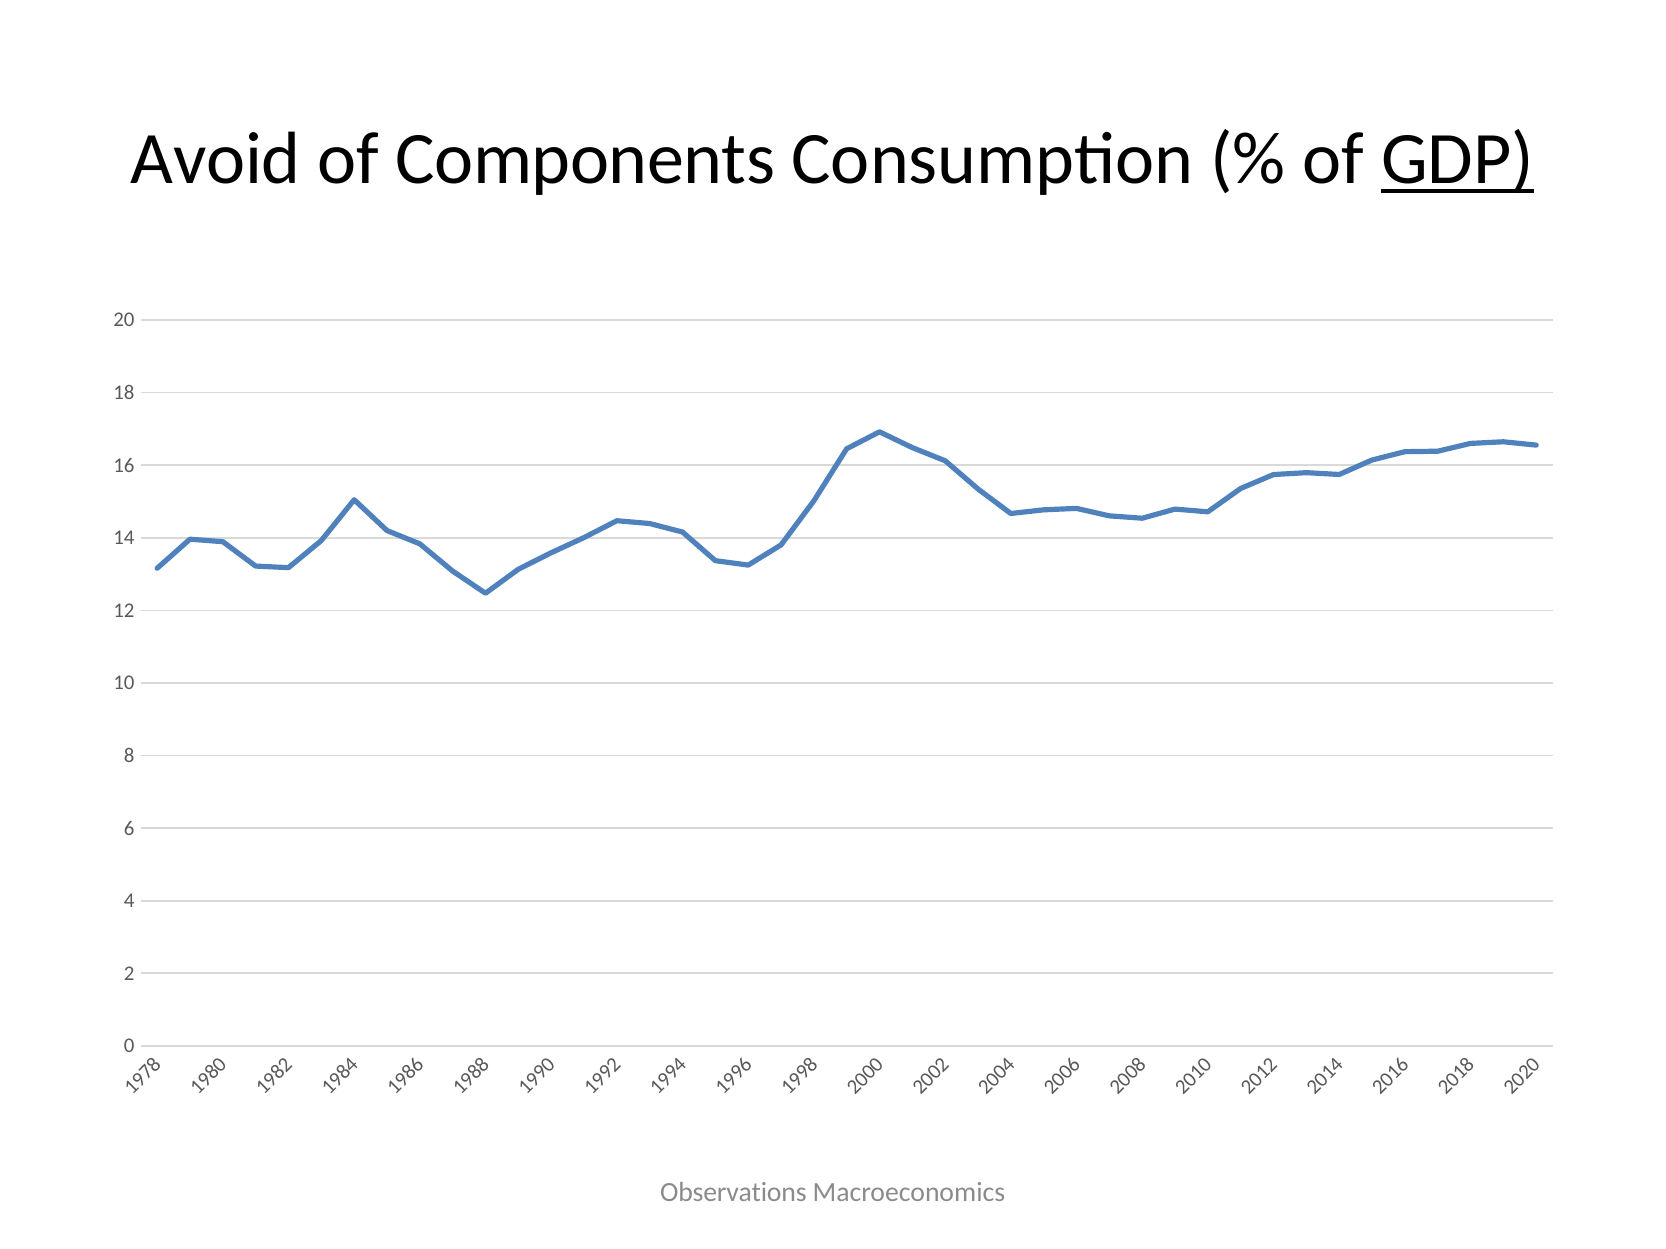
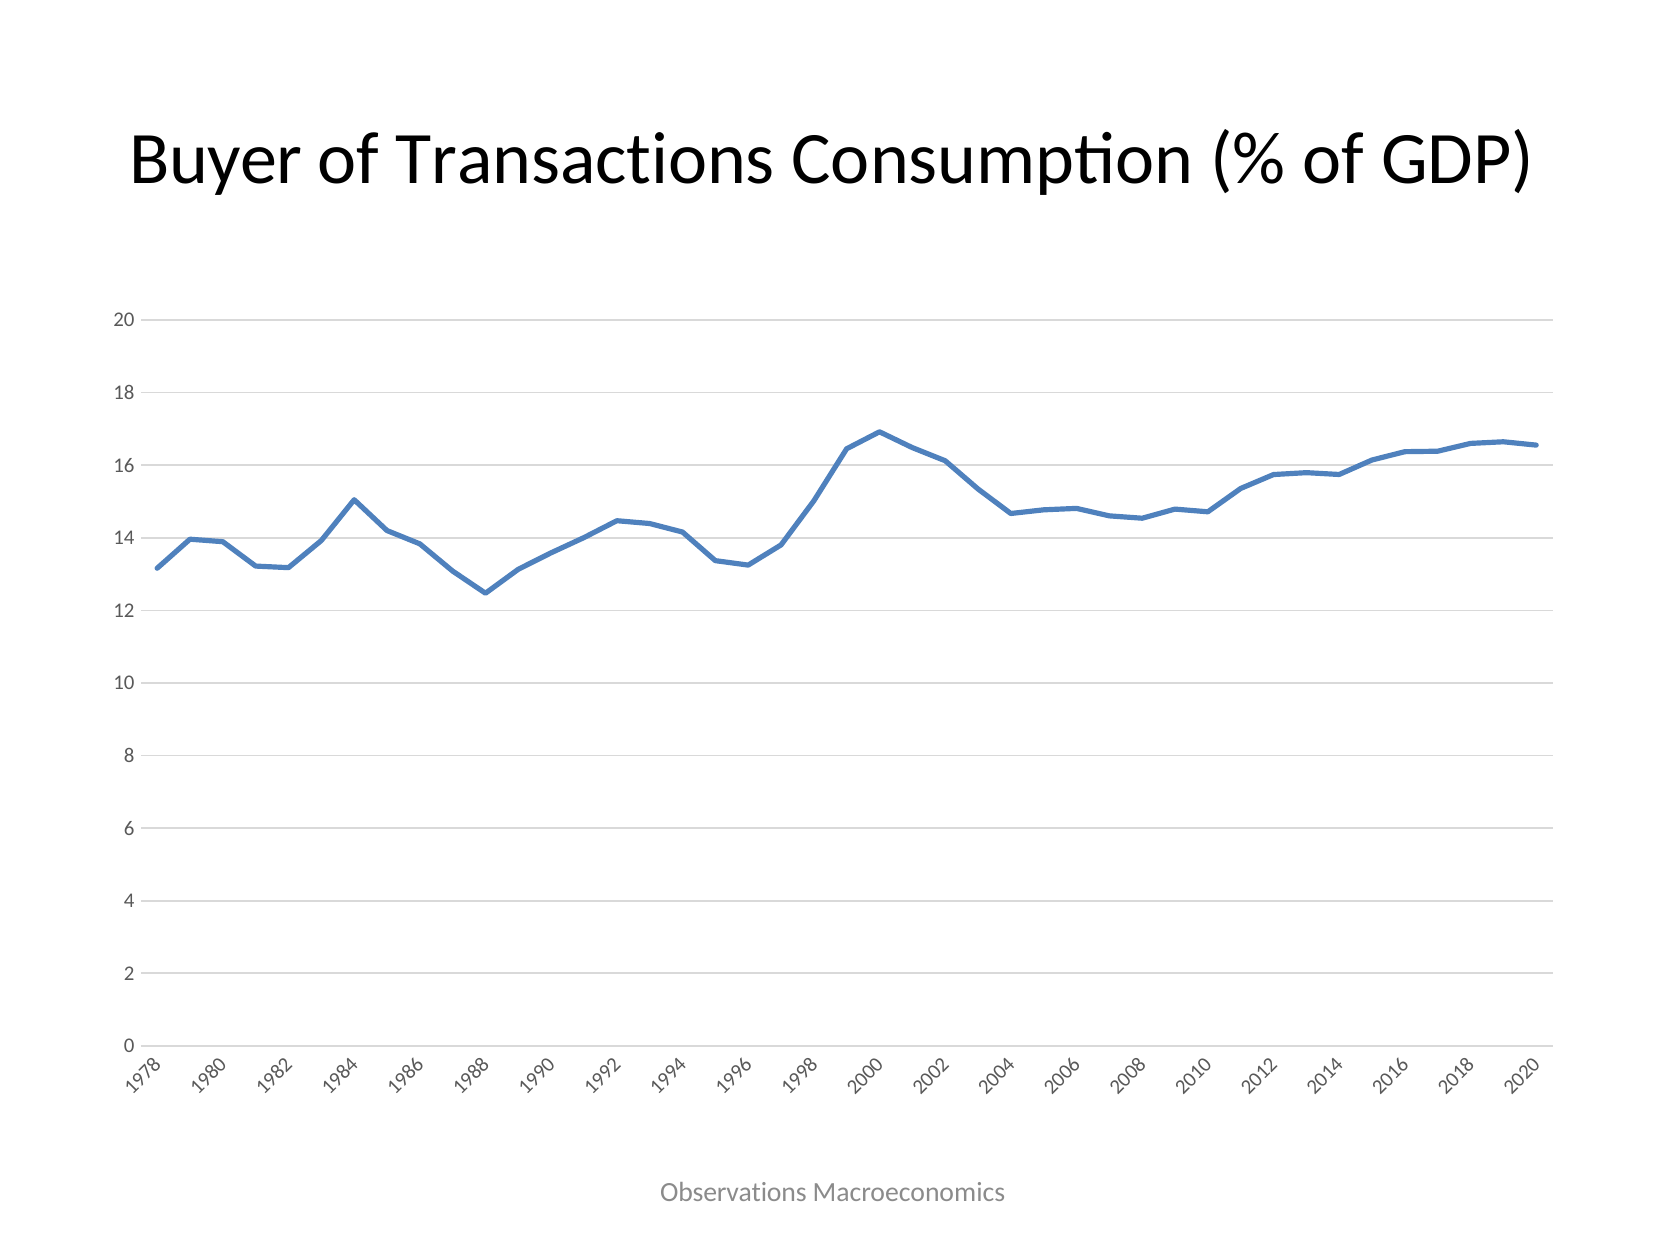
Avoid: Avoid -> Buyer (216, 159)
Components: Components -> Transactions (585, 159)
GDP underline: present -> none (1458, 159)
